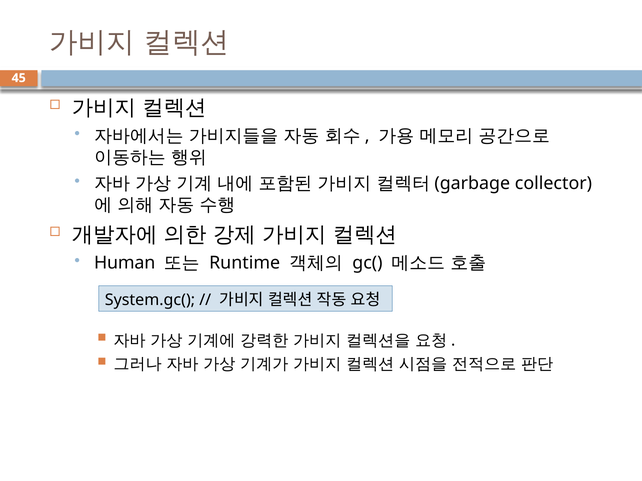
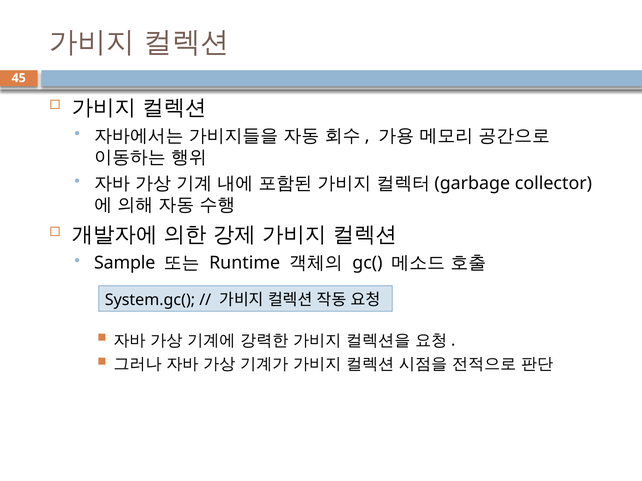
Human: Human -> Sample (125, 263)
